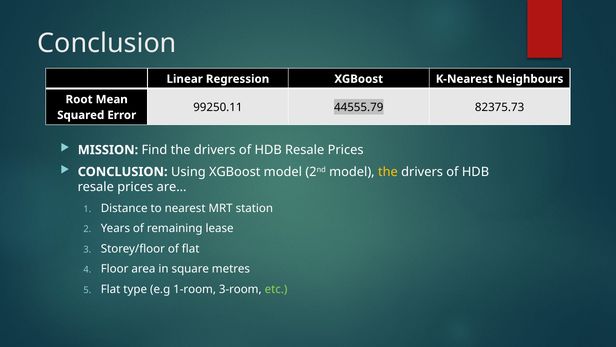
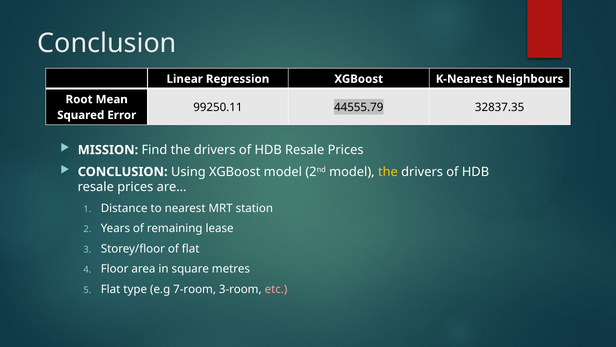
82375.73: 82375.73 -> 32837.35 (500, 107)
1-room: 1-room -> 7-room (195, 289)
etc colour: light green -> pink (276, 289)
